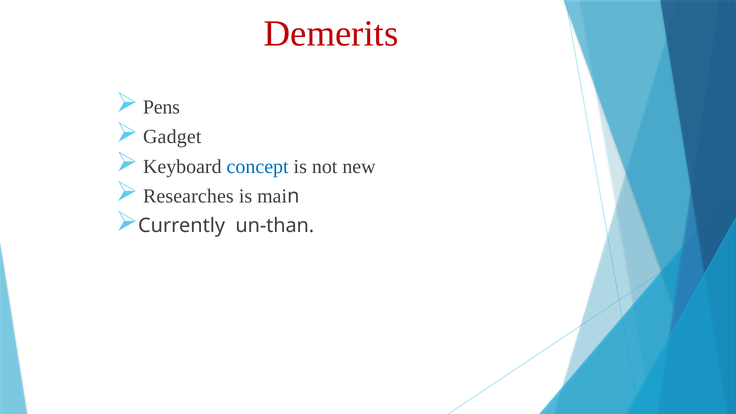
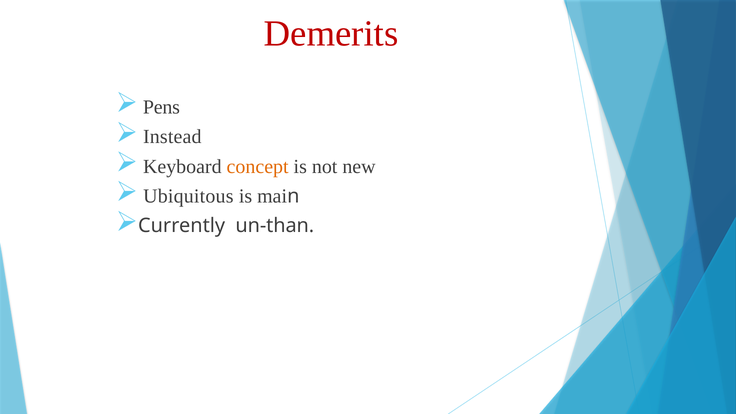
Gadget: Gadget -> Instead (172, 137)
concept colour: blue -> orange (258, 167)
Researches: Researches -> Ubiquitous (188, 196)
